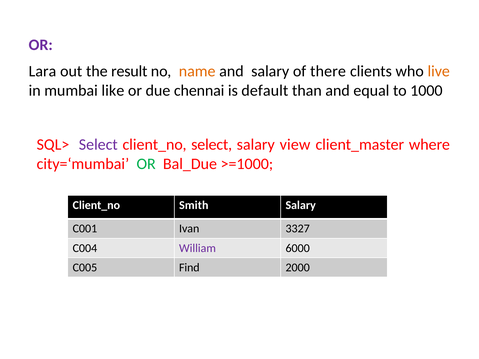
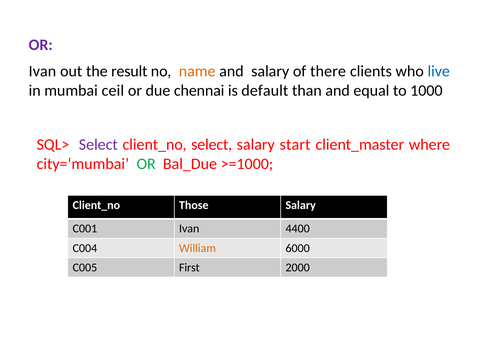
Lara: Lara -> Ivan (42, 71)
live colour: orange -> blue (439, 71)
like: like -> ceil (113, 90)
view: view -> start (295, 145)
Smith: Smith -> Those (194, 205)
3327: 3327 -> 4400 (298, 229)
William colour: purple -> orange (198, 248)
Find: Find -> First (189, 268)
